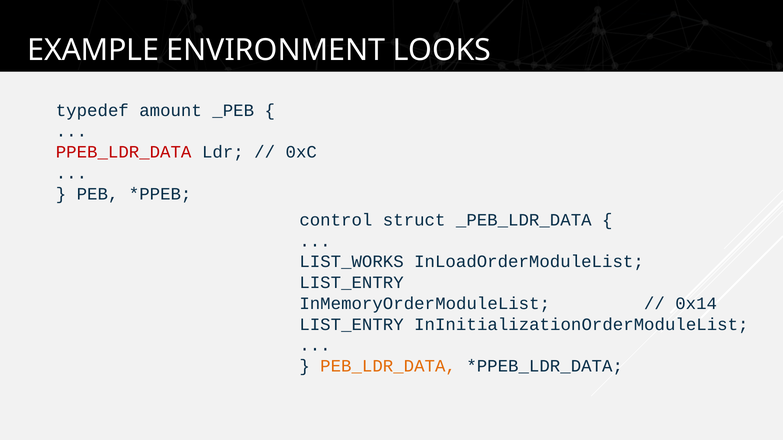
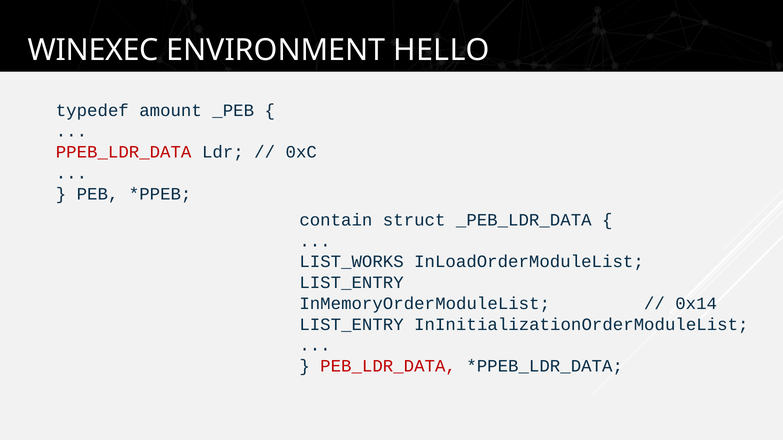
EXAMPLE: EXAMPLE -> WINEXEC (93, 50)
LOOKS: LOOKS -> HELLO (442, 50)
control: control -> contain (336, 220)
PEB_LDR_DATA colour: orange -> red (388, 366)
